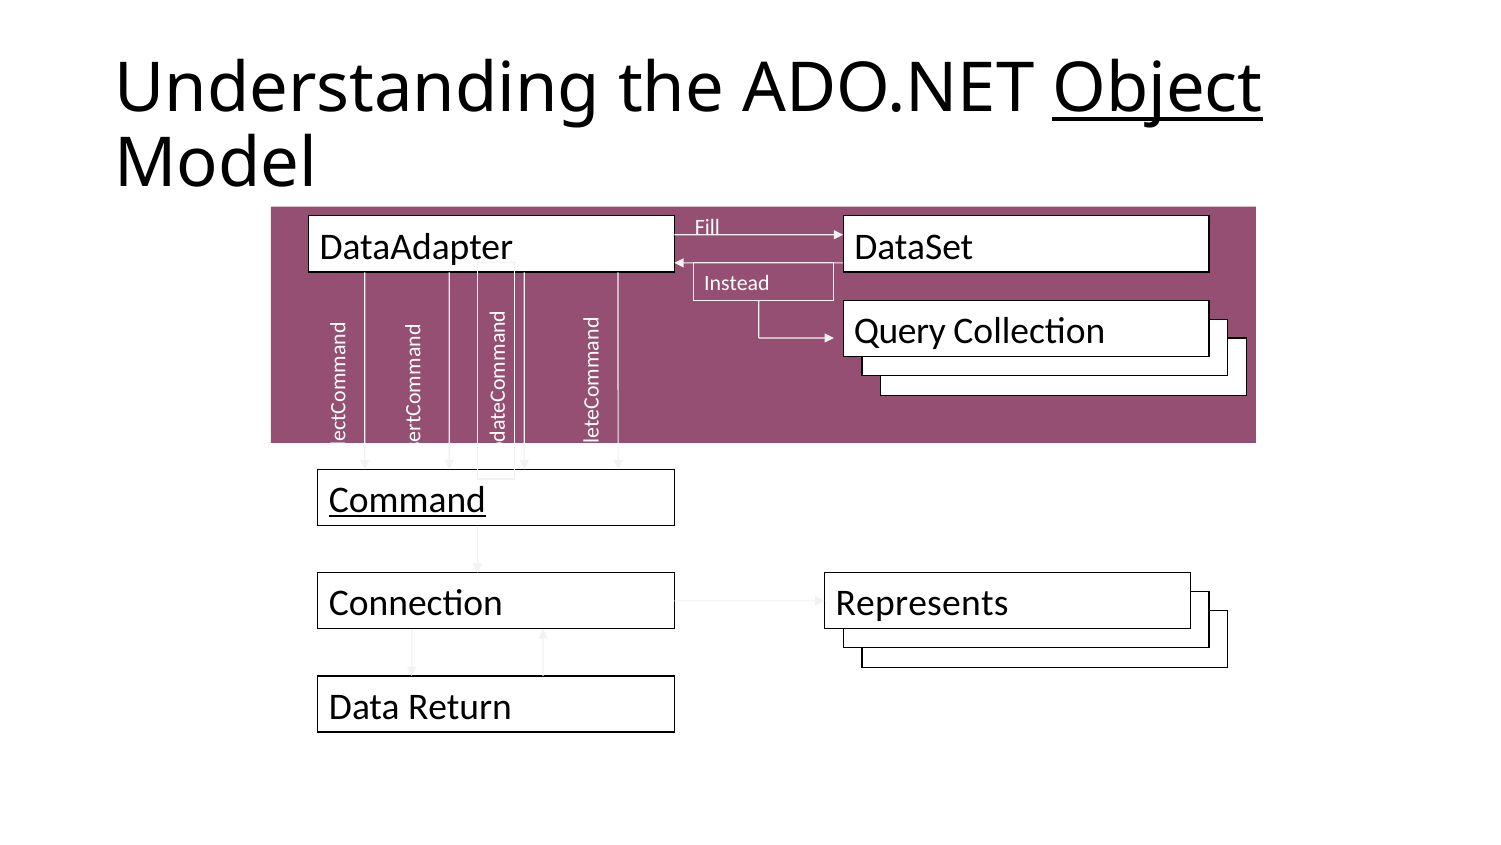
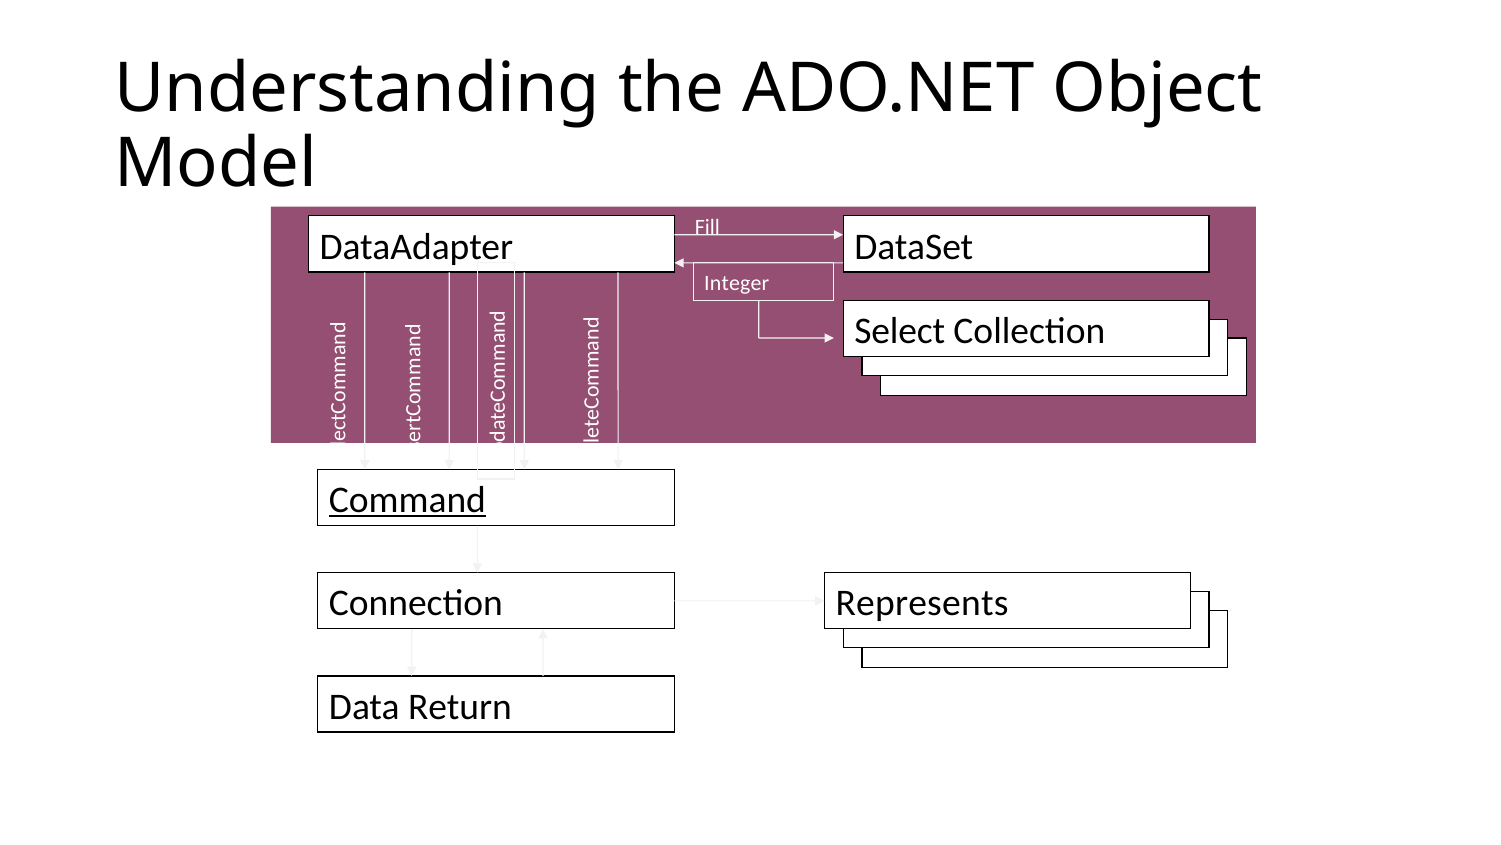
Object underline: present -> none (1158, 89)
Instead: Instead -> Integer (737, 283)
Query: Query -> Select (900, 331)
